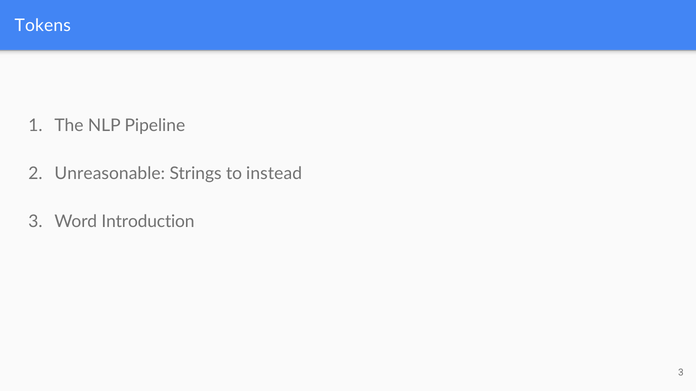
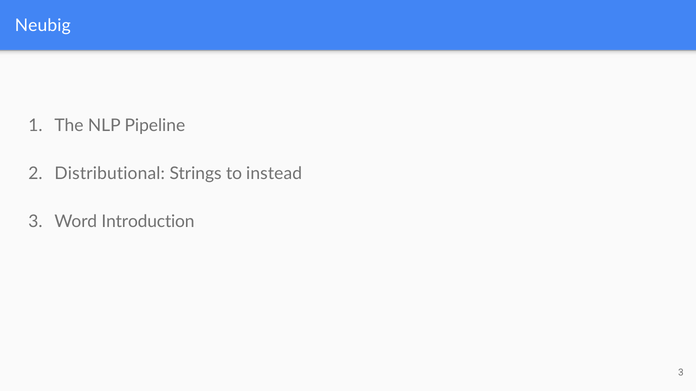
Tokens: Tokens -> Neubig (43, 25)
Unreasonable: Unreasonable -> Distributional (110, 174)
